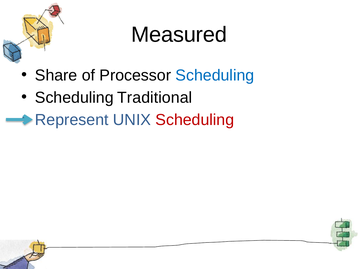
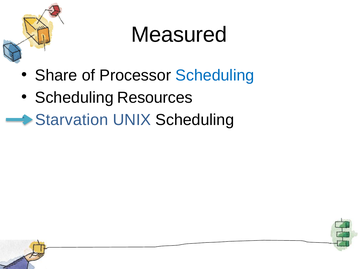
Traditional: Traditional -> Resources (155, 97)
Represent: Represent -> Starvation (72, 120)
Scheduling colour: red -> black (195, 120)
